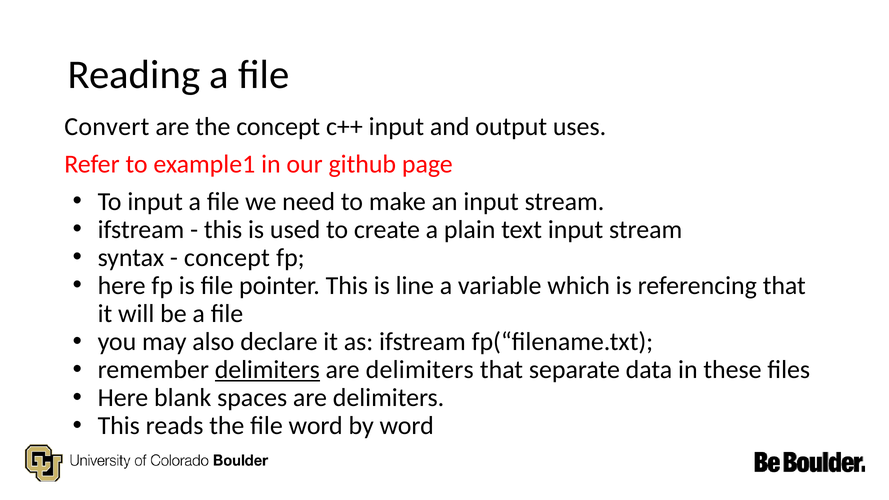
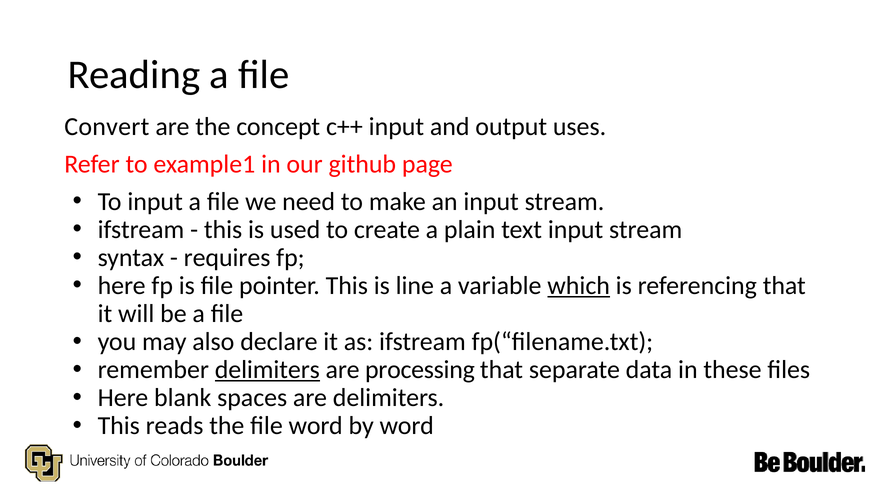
concept: concept -> requires (227, 257)
which underline: none -> present (579, 285)
delimiters: delimiters -> processing (420, 370)
